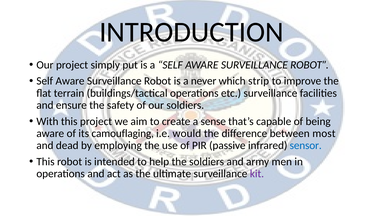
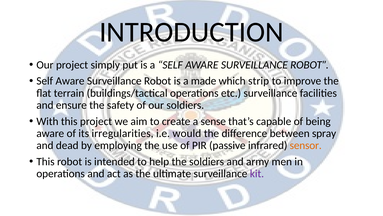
never: never -> made (204, 81)
camouflaging: camouflaging -> irregularities (123, 133)
most: most -> spray (324, 133)
sensor colour: blue -> orange (306, 145)
